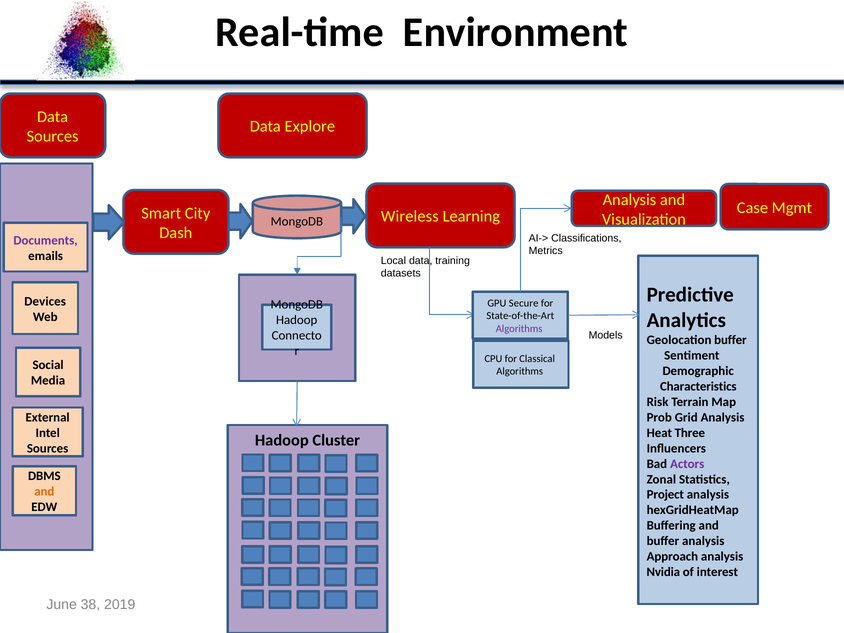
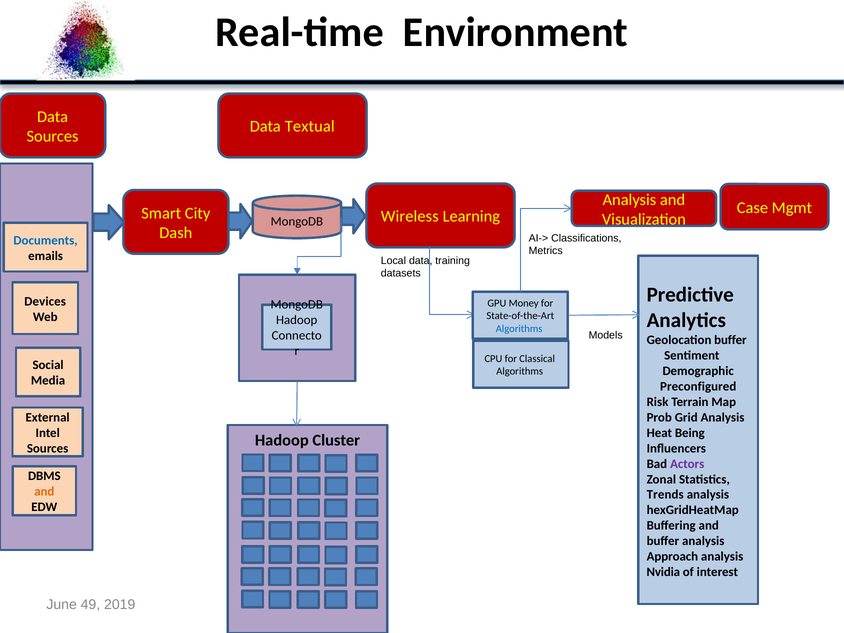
Explore: Explore -> Textual (310, 127)
Documents colour: purple -> blue (46, 240)
Secure: Secure -> Money (524, 303)
Algorithms colour: purple -> blue (519, 329)
Characteristics: Characteristics -> Preconfigured (698, 386)
Three: Three -> Being (690, 433)
Project: Project -> Trends (665, 495)
38: 38 -> 49 (90, 605)
